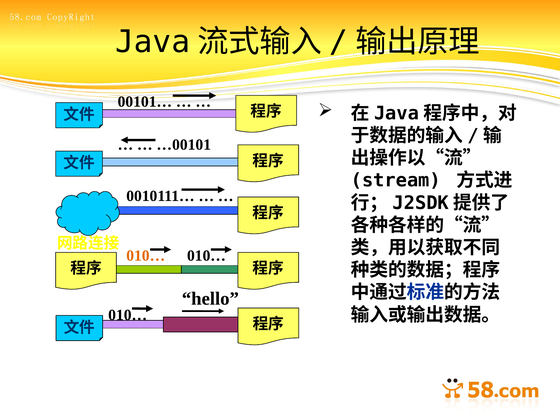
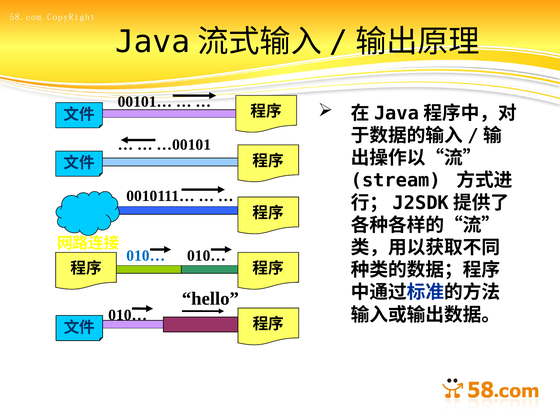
010… colour: orange -> blue (146, 256)
